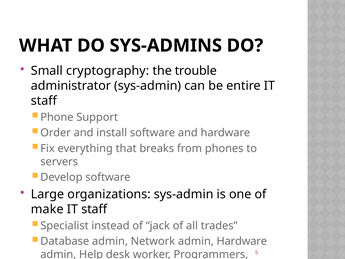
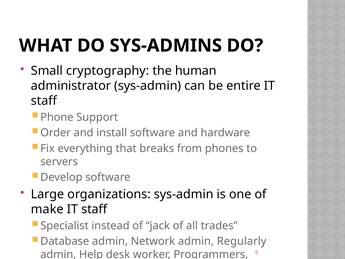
trouble: trouble -> human (196, 71)
admin Hardware: Hardware -> Regularly (242, 241)
